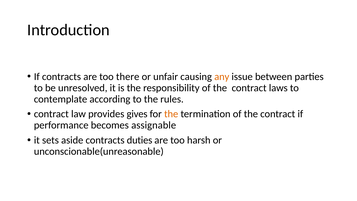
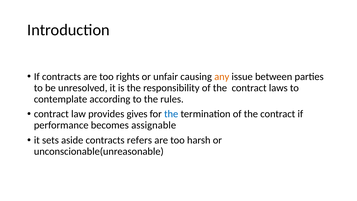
there: there -> rights (128, 77)
the colour: orange -> blue (171, 114)
duties: duties -> refers (139, 140)
